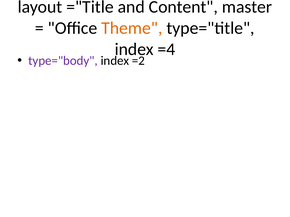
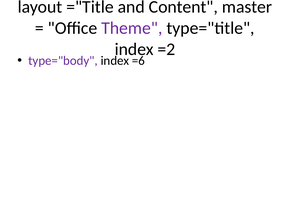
Theme colour: orange -> purple (132, 28)
=4: =4 -> =2 (166, 49)
=2: =2 -> =6 (138, 61)
